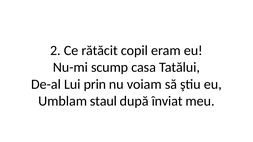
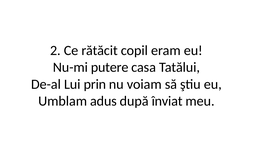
scump: scump -> putere (110, 68)
staul: staul -> adus (103, 101)
